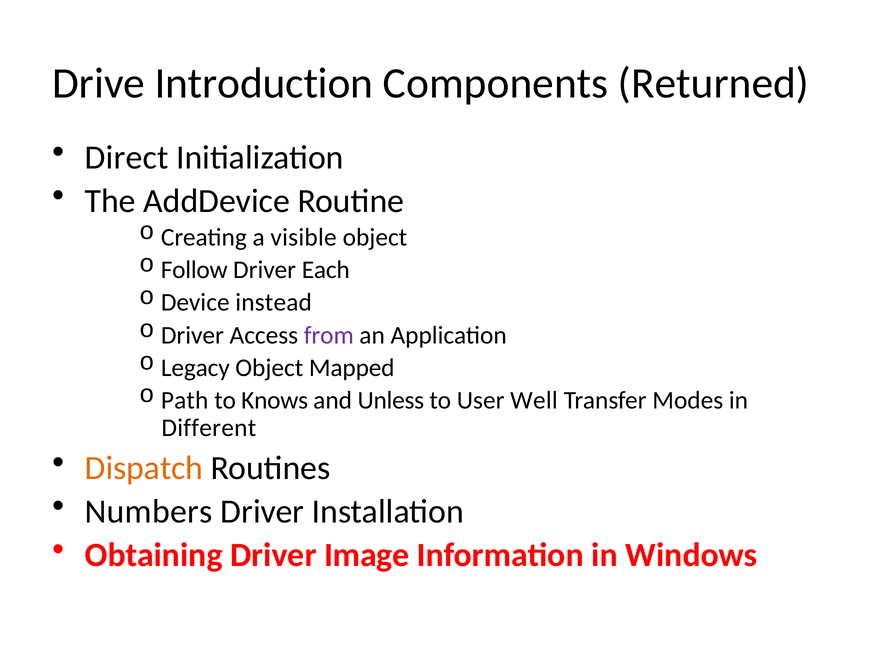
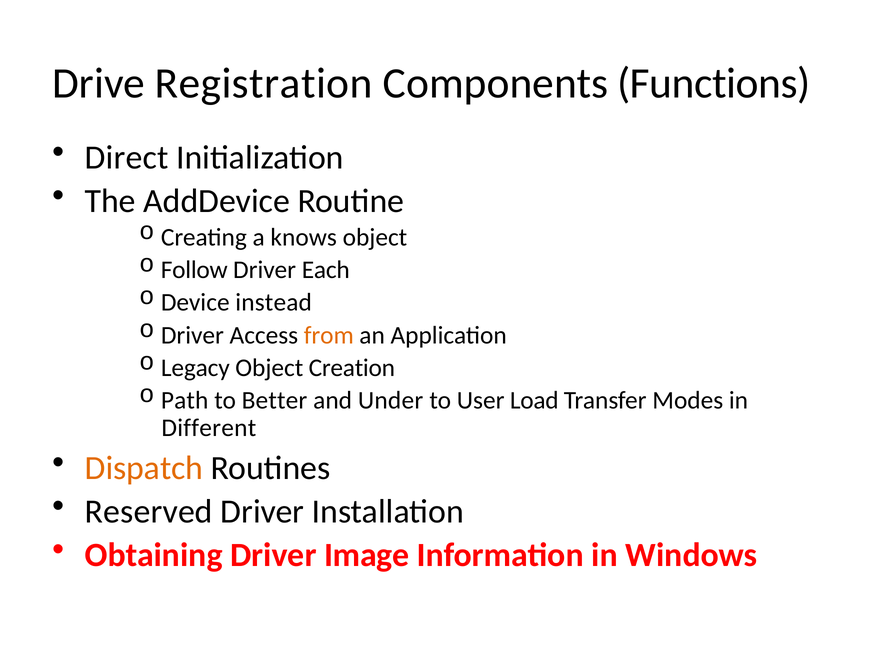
Introduction: Introduction -> Registration (264, 84)
Returned: Returned -> Functions (714, 84)
visible: visible -> knows (304, 237)
from colour: purple -> orange (329, 335)
Mapped: Mapped -> Creation (352, 368)
Knows: Knows -> Better (274, 400)
Unless: Unless -> Under (391, 400)
Well: Well -> Load (534, 400)
Numbers: Numbers -> Reserved (149, 511)
